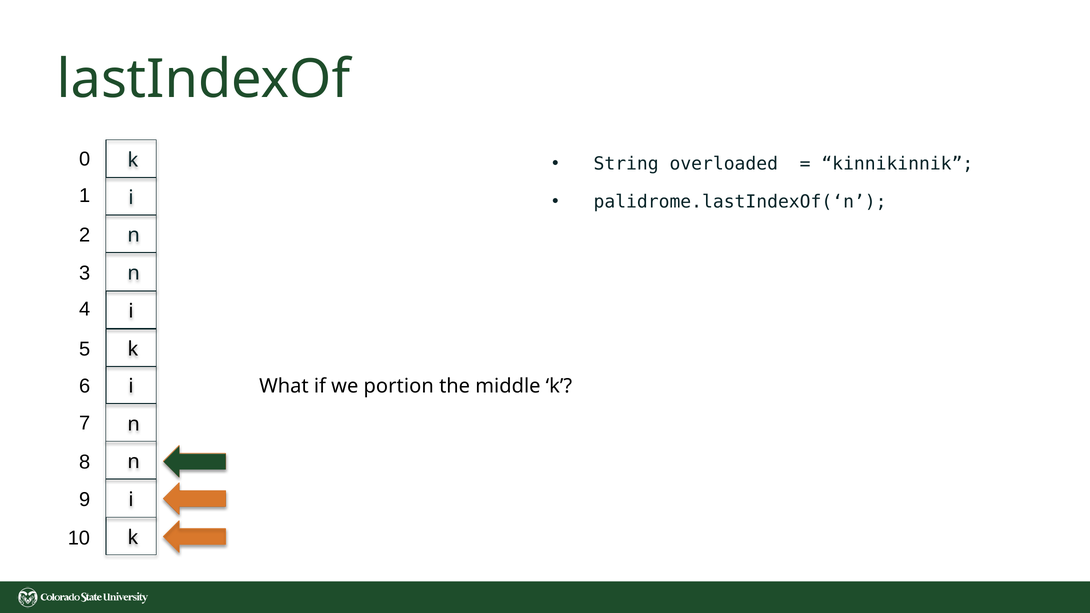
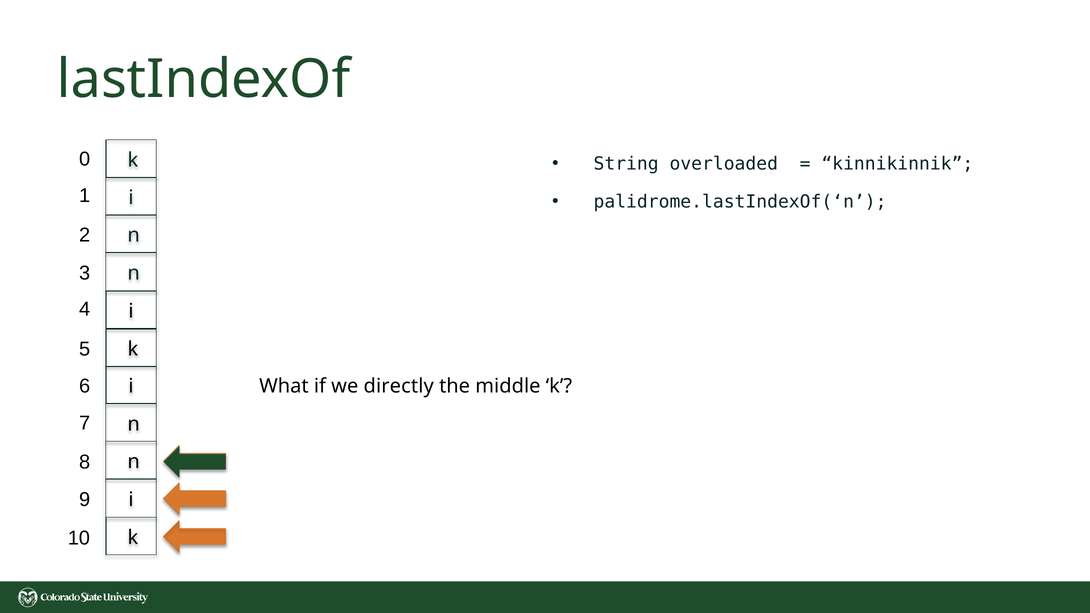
portion: portion -> directly (399, 386)
